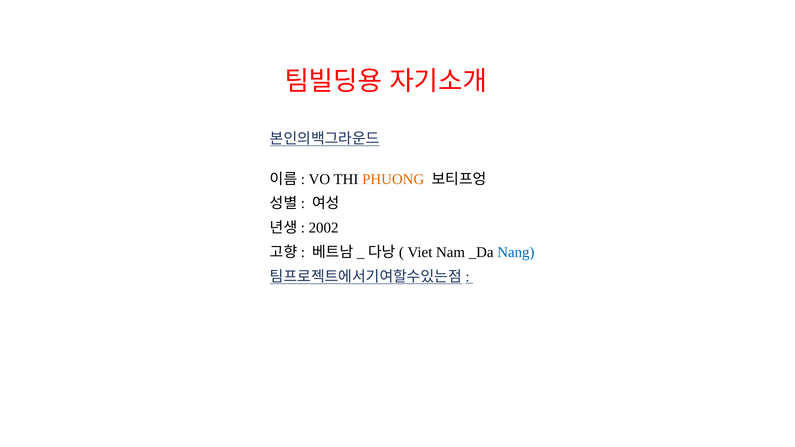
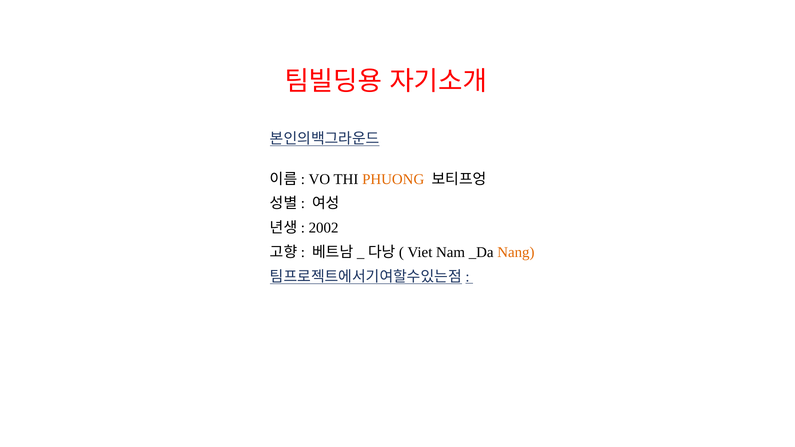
Nang colour: blue -> orange (516, 252)
